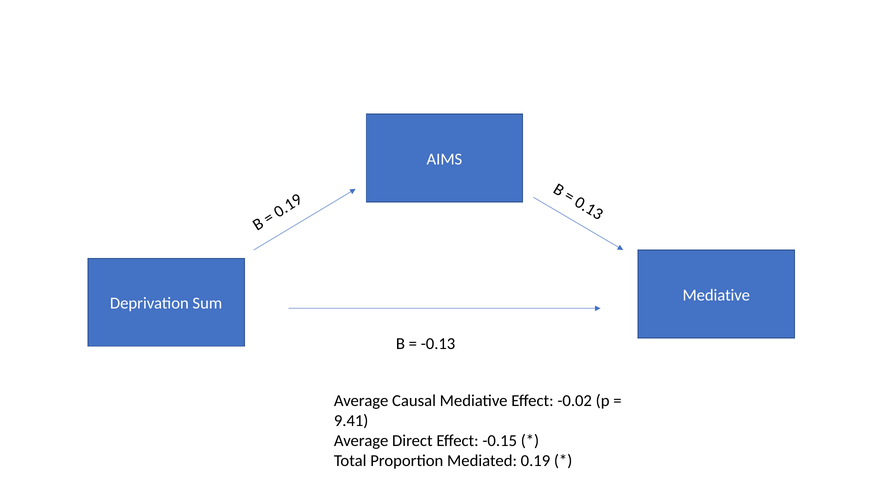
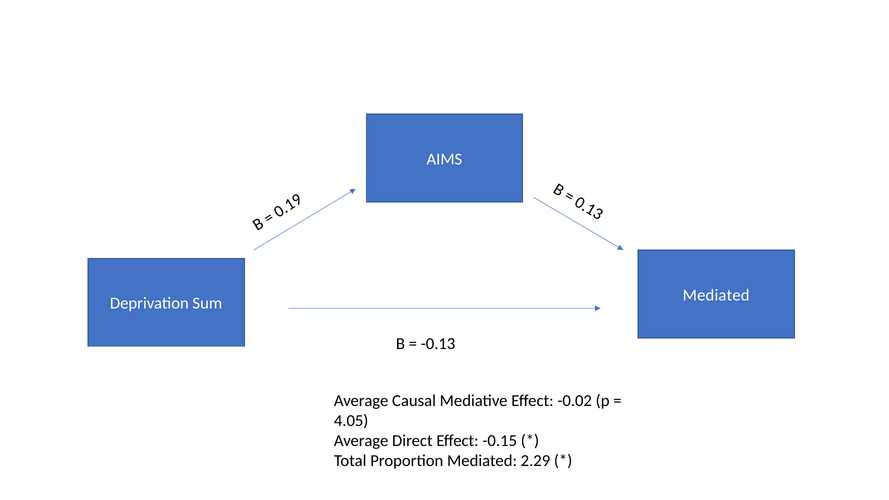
Mediative: Mediative -> Mediated (716, 295)
9.41: 9.41 -> 4.05 (351, 421)
0.19: 0.19 -> 2.29 (535, 461)
